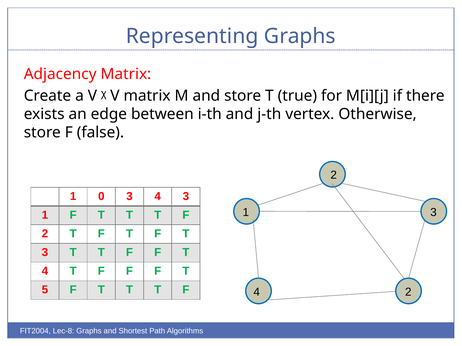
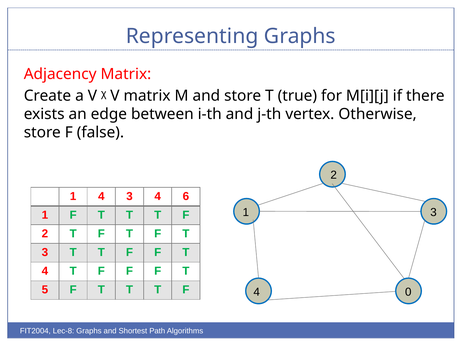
1 0: 0 -> 4 (101, 197)
4 3: 3 -> 6 (186, 197)
4 2: 2 -> 0 (408, 292)
